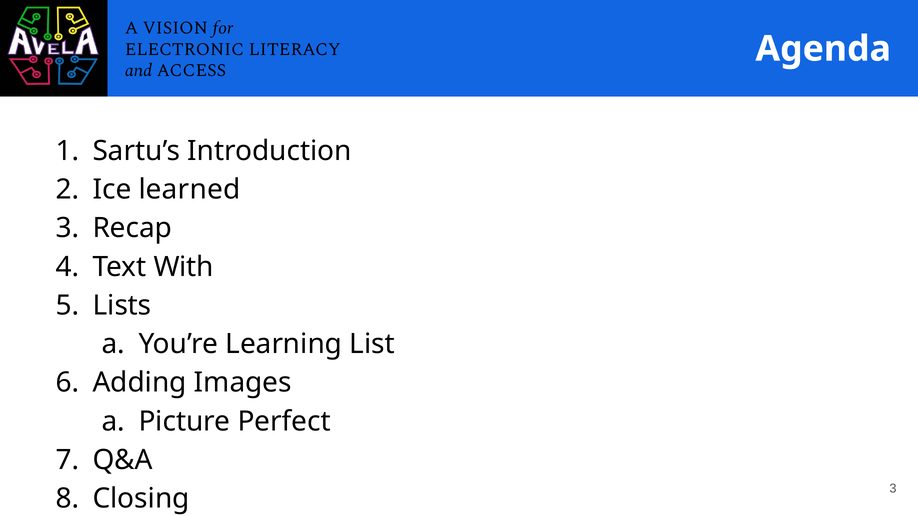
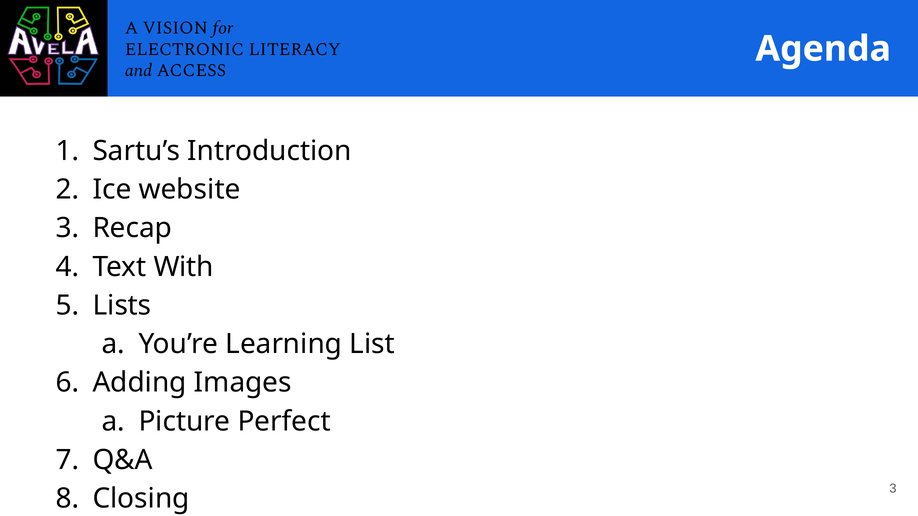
learned: learned -> website (190, 190)
